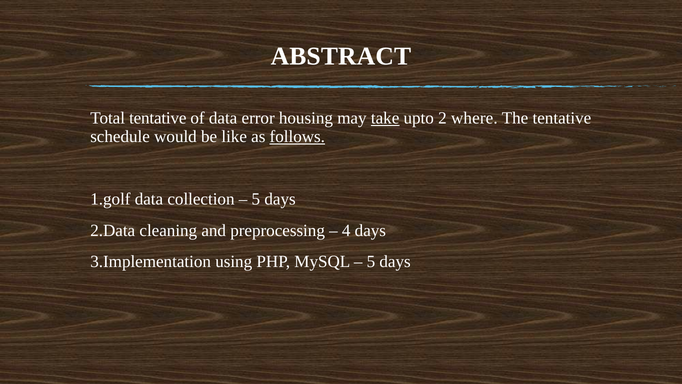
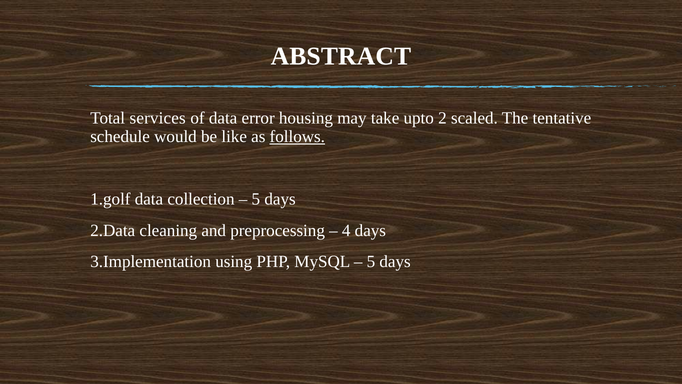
Total tentative: tentative -> services (158, 118)
take underline: present -> none (385, 118)
where: where -> scaled (474, 118)
